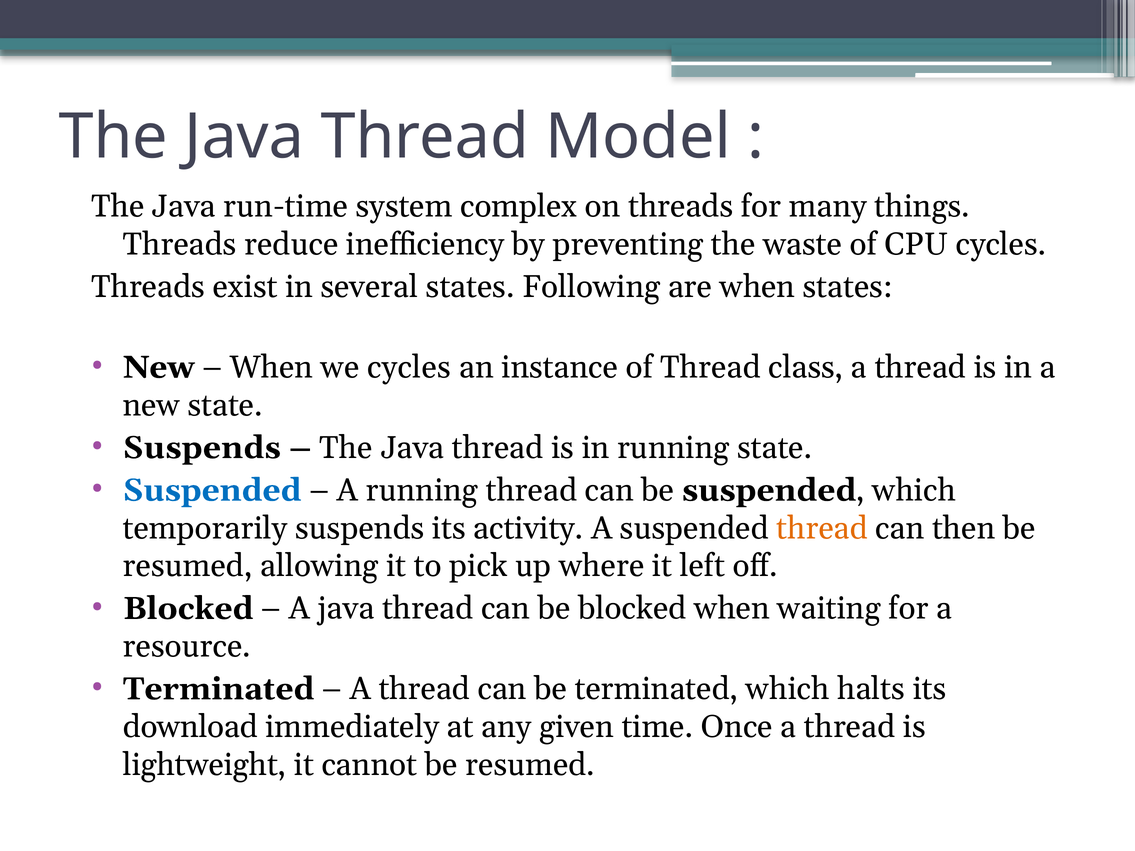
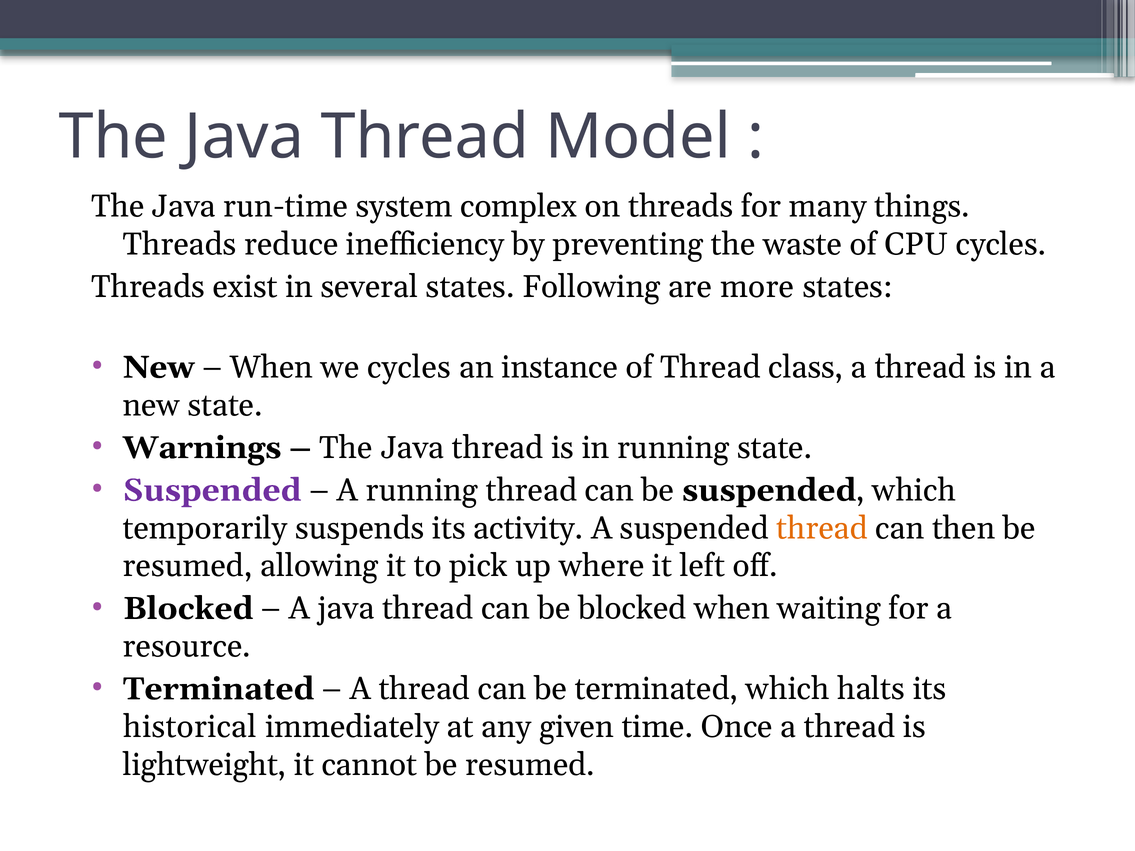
are when: when -> more (757, 287)
Suspends: Suspends -> Warnings (202, 448)
Suspended colour: blue -> purple (212, 490)
download: download -> historical (190, 727)
